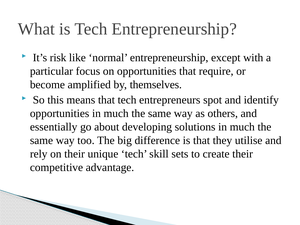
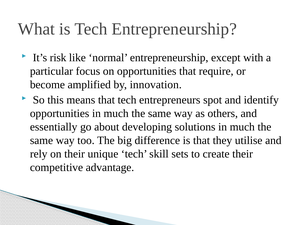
themselves: themselves -> innovation (156, 85)
